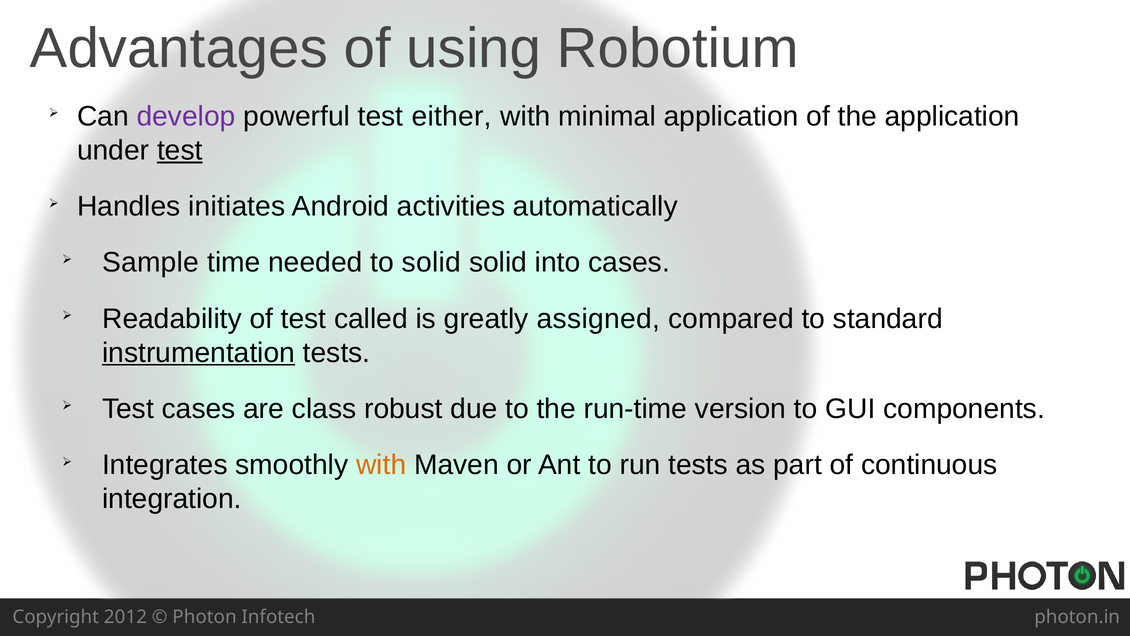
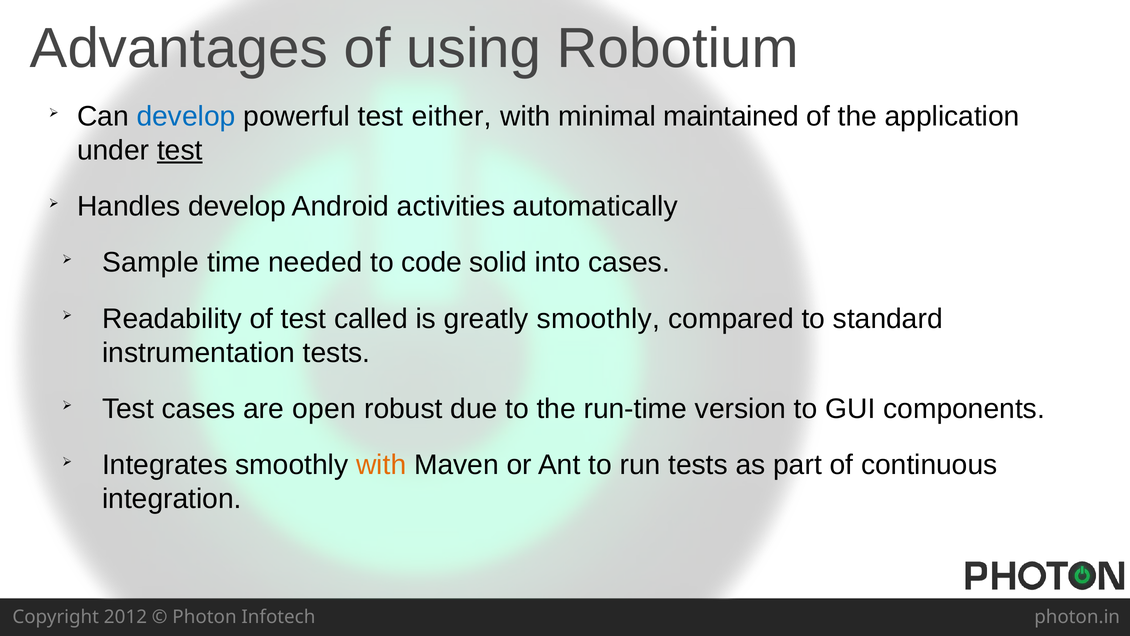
develop colour: purple -> blue (186, 116)
minimal application: application -> maintained (731, 116)
Handles initiates: initiates -> develop (237, 206)
to solid: solid -> code (432, 263)
greatly assigned: assigned -> smoothly (598, 319)
instrumentation underline: present -> none (199, 353)
class: class -> open (324, 409)
